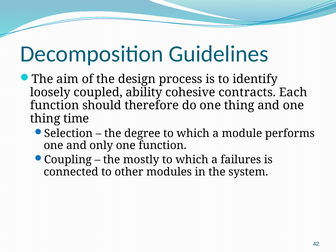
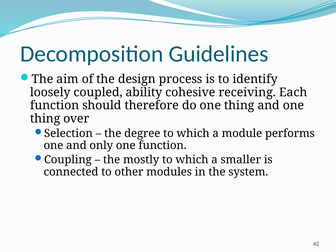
contracts: contracts -> receiving (247, 92)
time: time -> over (76, 119)
failures: failures -> smaller (241, 160)
